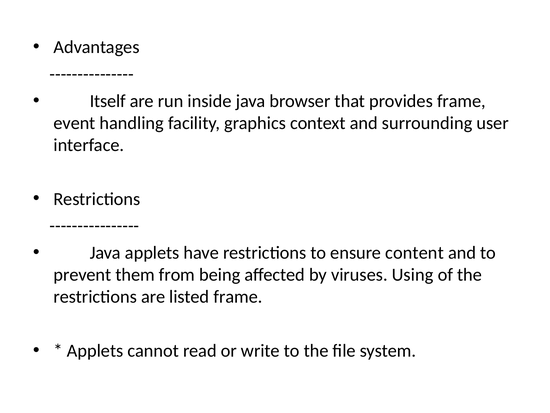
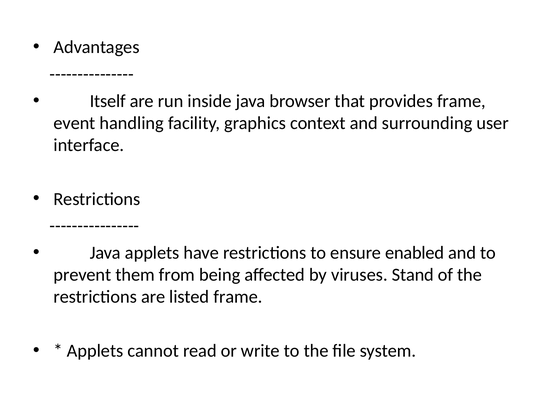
content: content -> enabled (415, 252)
Using: Using -> Stand (413, 274)
